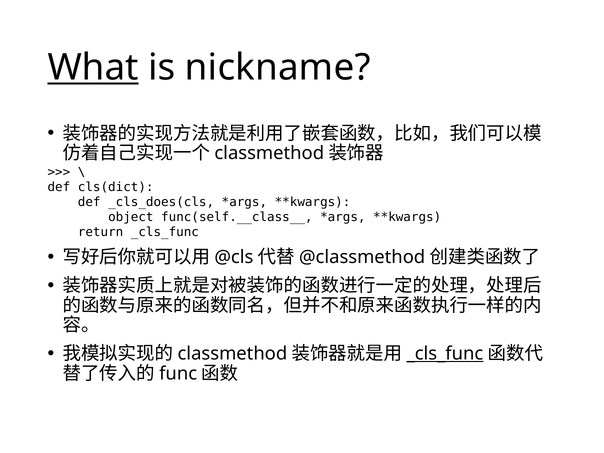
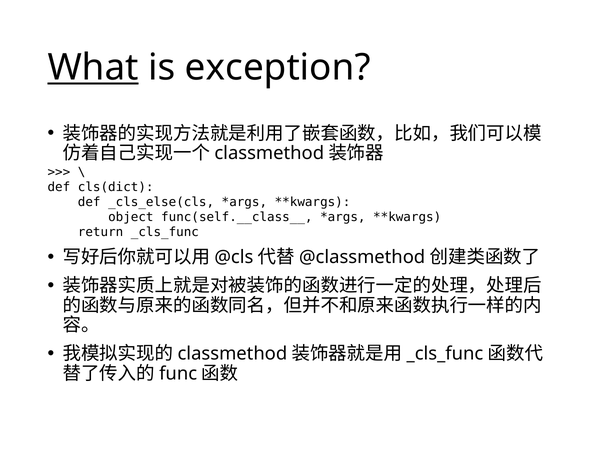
nickname: nickname -> exception (278, 68)
_cls_does(cls: _cls_does(cls -> _cls_else(cls (161, 202)
_cls_func underline: present -> none (445, 354)
